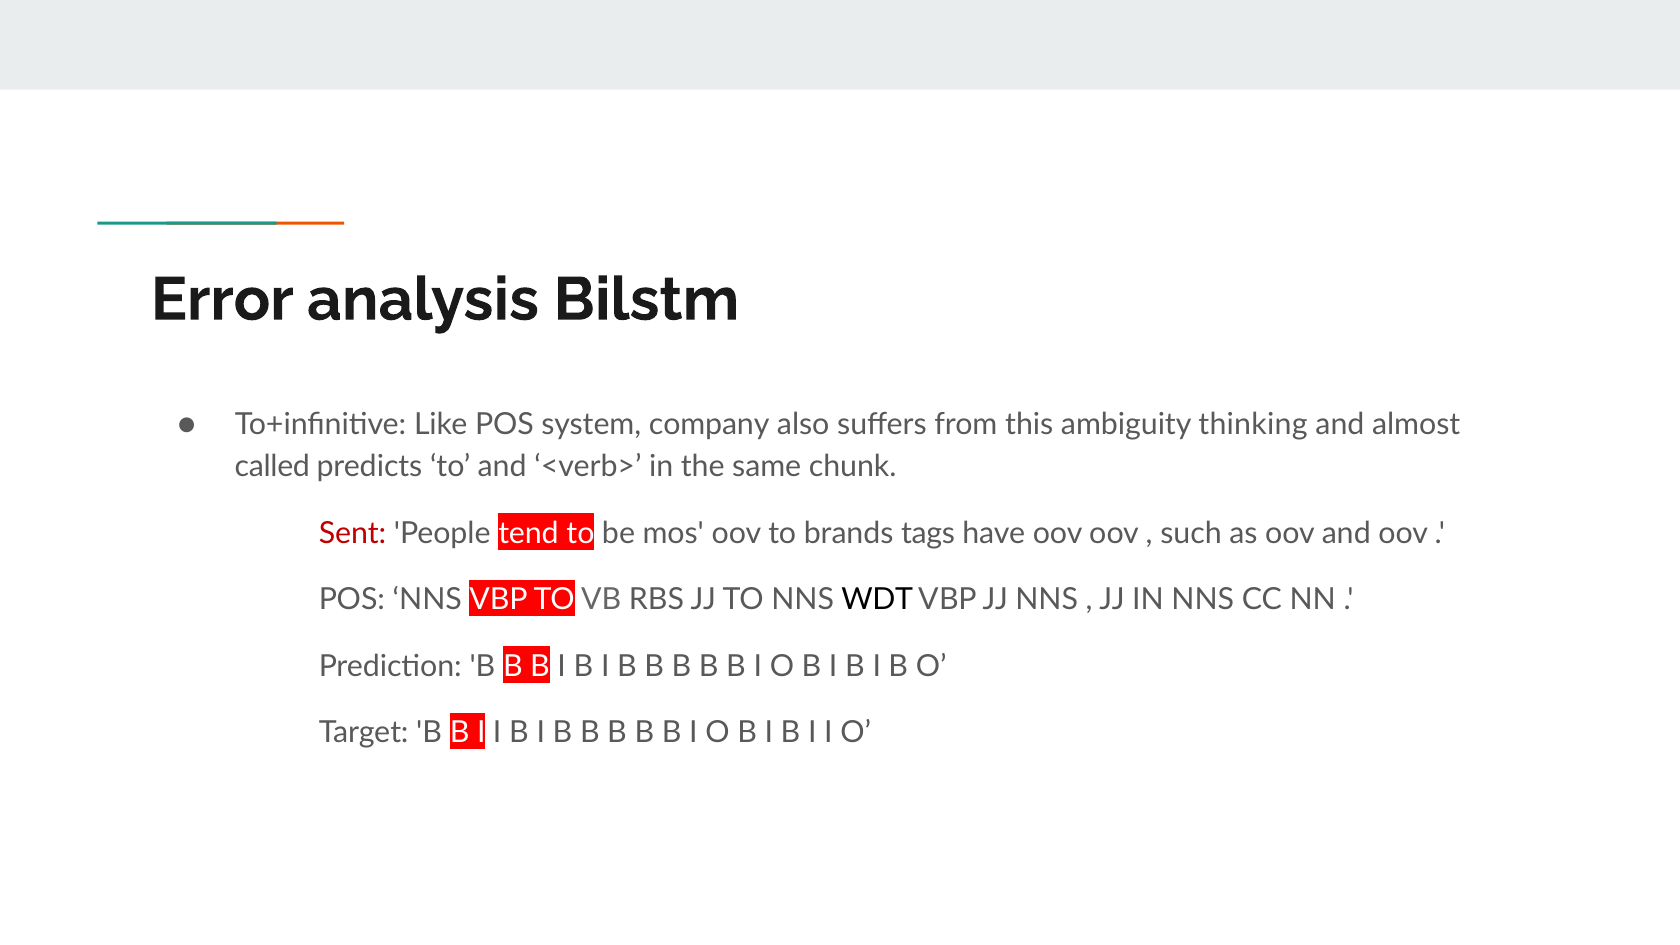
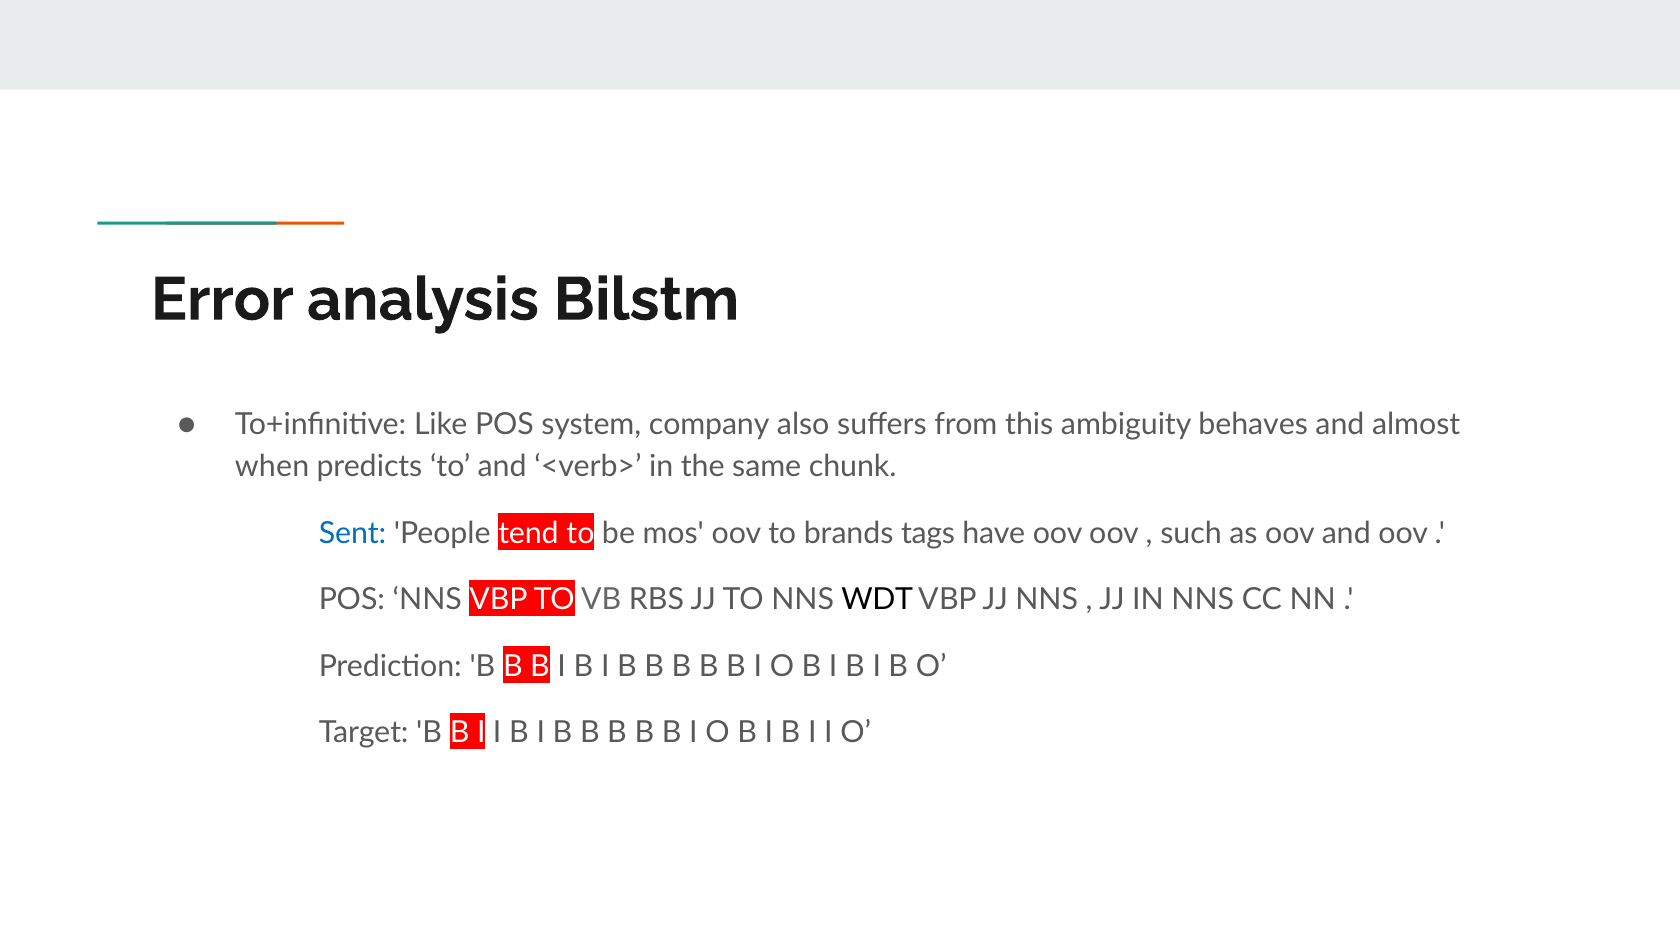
thinking: thinking -> behaves (1253, 425)
called: called -> when (272, 466)
Sent colour: red -> blue (352, 533)
